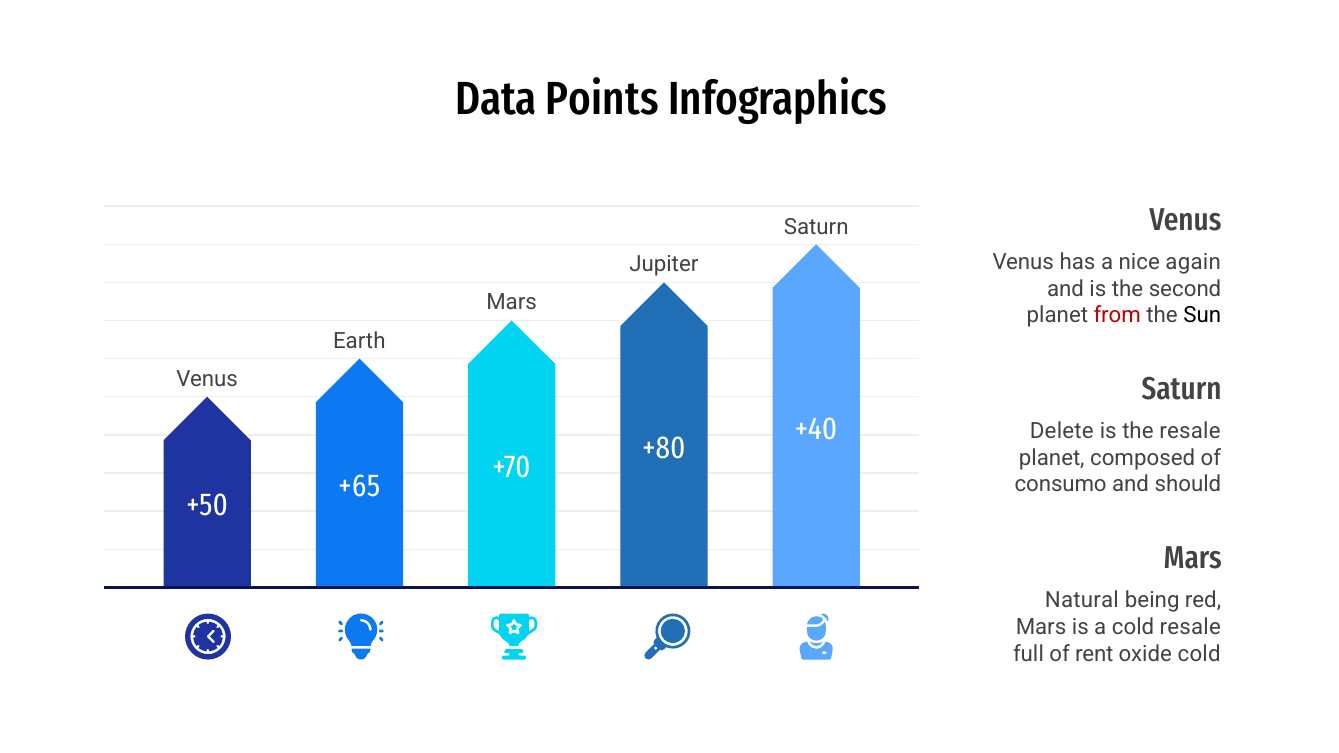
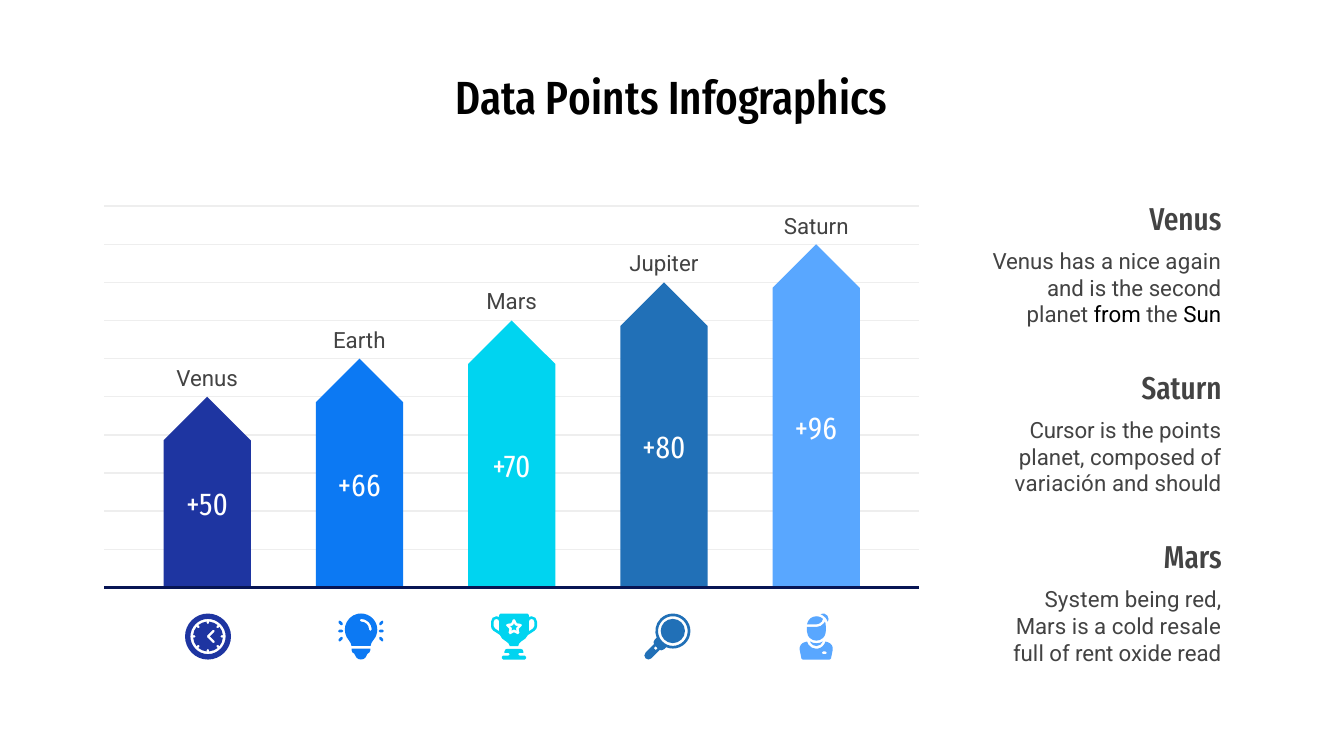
from colour: red -> black (1117, 316)
+40: +40 -> +96 (816, 429)
Delete: Delete -> Cursor (1062, 431)
the resale: resale -> points (1190, 431)
+65: +65 -> +66 (359, 486)
consumo: consumo -> variación (1061, 485)
Natural: Natural -> System (1082, 600)
oxide cold: cold -> read (1199, 654)
